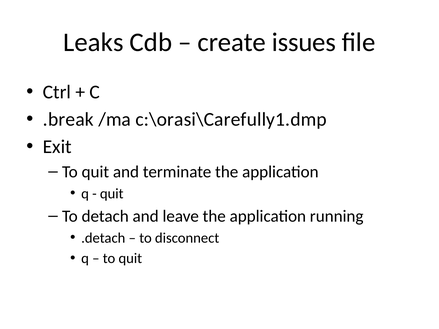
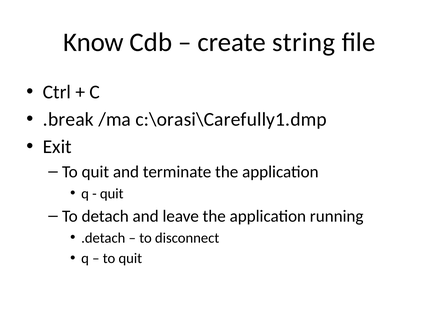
Leaks: Leaks -> Know (93, 42)
issues: issues -> string (304, 42)
